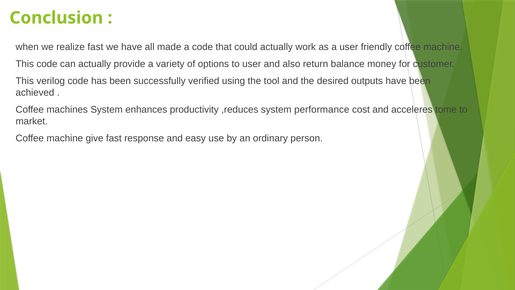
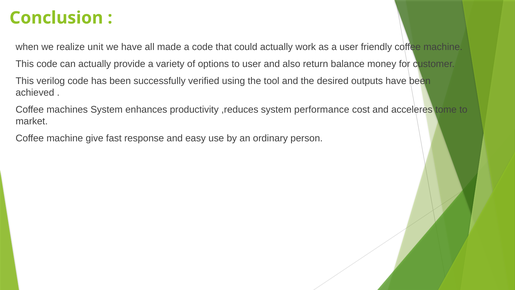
realize fast: fast -> unit (95, 47)
